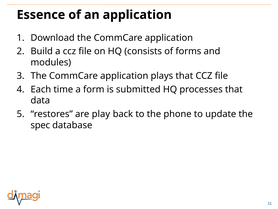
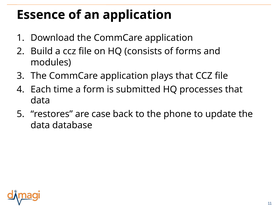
play: play -> case (101, 114)
spec: spec -> data (40, 125)
